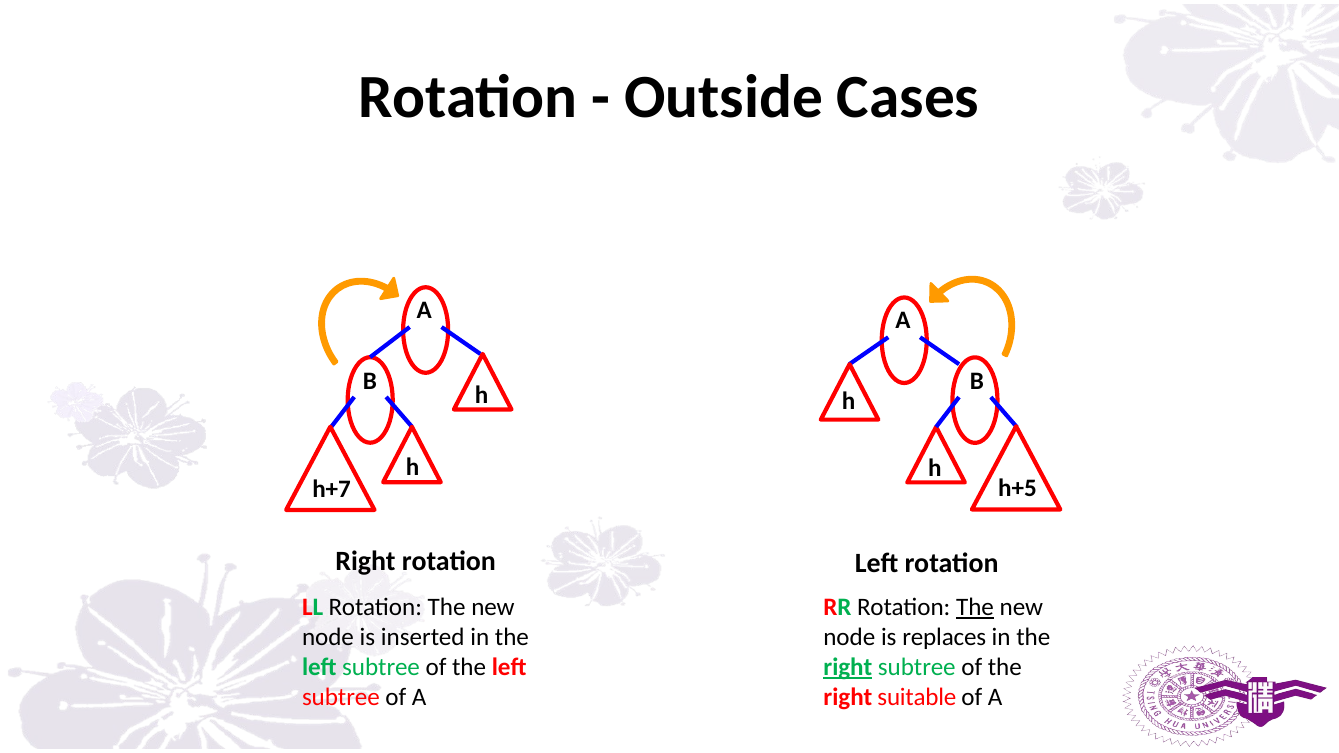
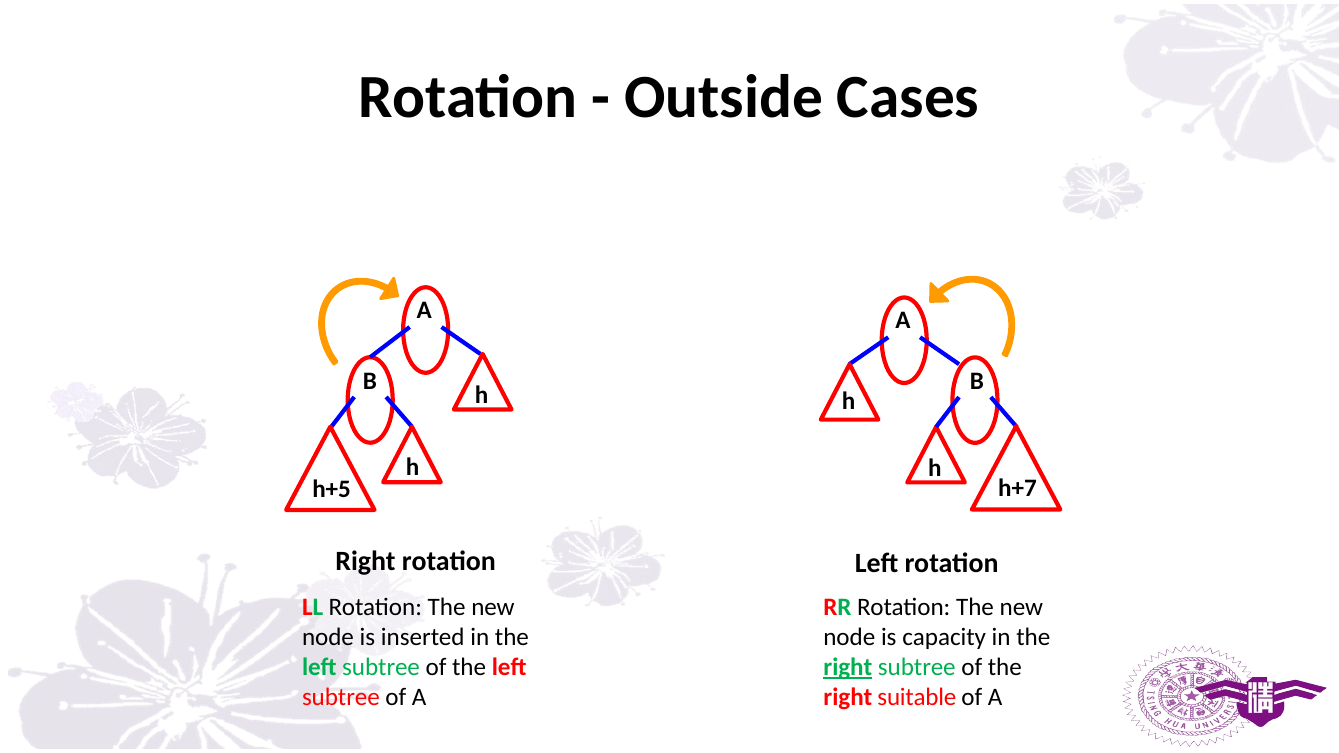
h+5: h+5 -> h+7 (1017, 489)
h+7: h+7 -> h+5 (332, 489)
The underline: present -> none (975, 607)
replaces: replaces -> capacity (944, 637)
